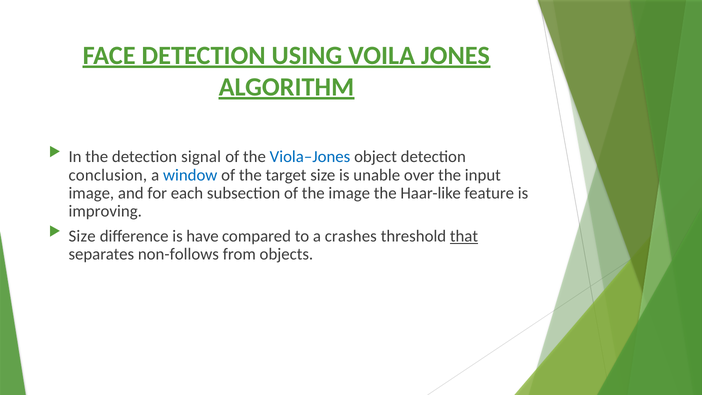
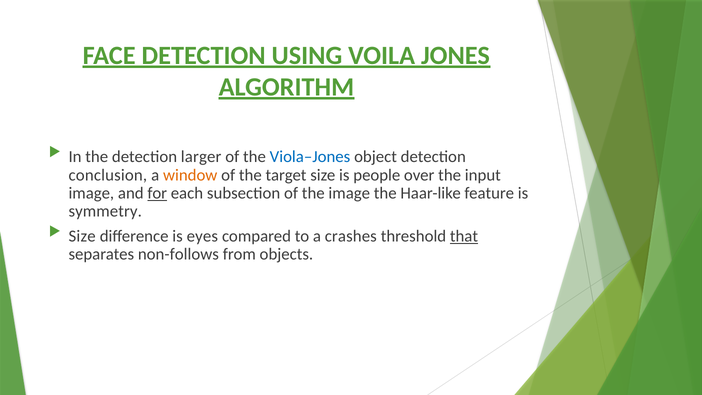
signal: signal -> larger (201, 157)
window colour: blue -> orange (190, 175)
unable: unable -> people (377, 175)
for underline: none -> present (157, 193)
improving: improving -> symmetry (105, 211)
have: have -> eyes (202, 236)
